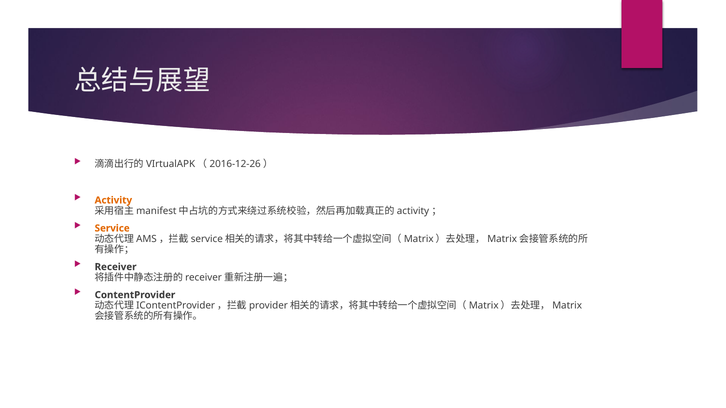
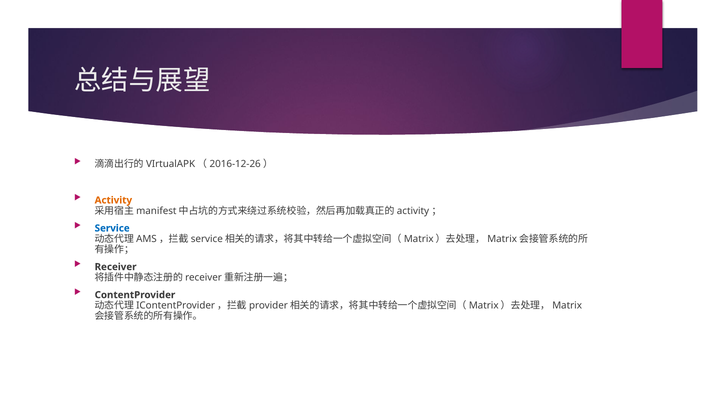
Service colour: orange -> blue (112, 228)
